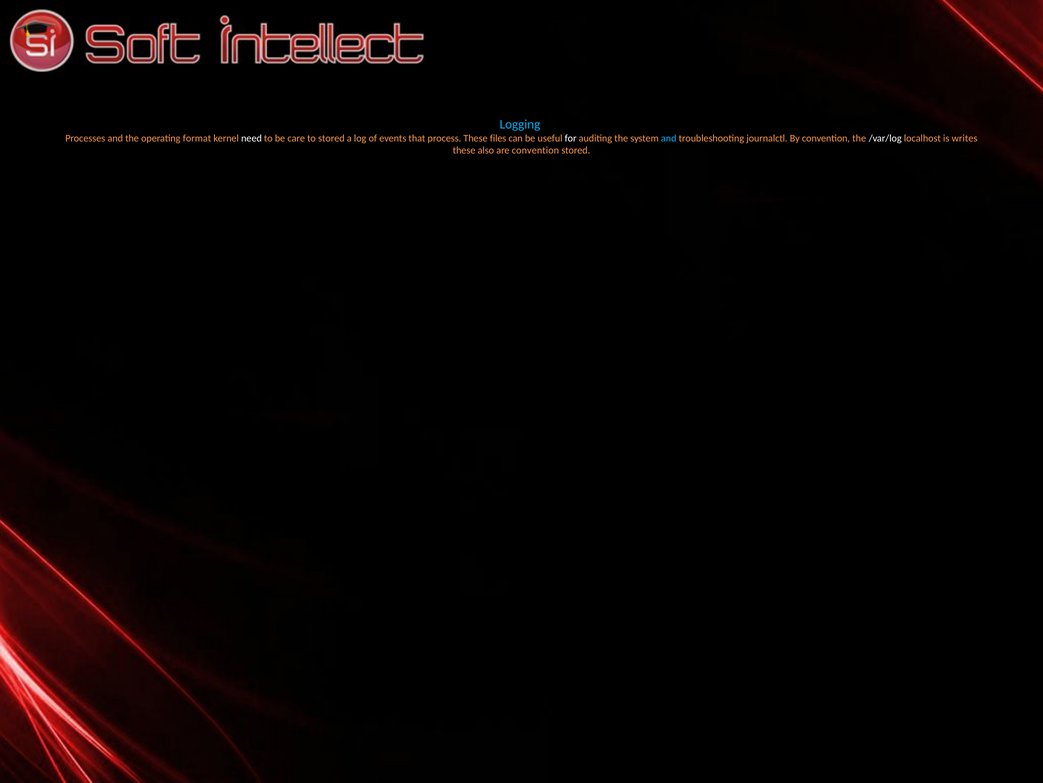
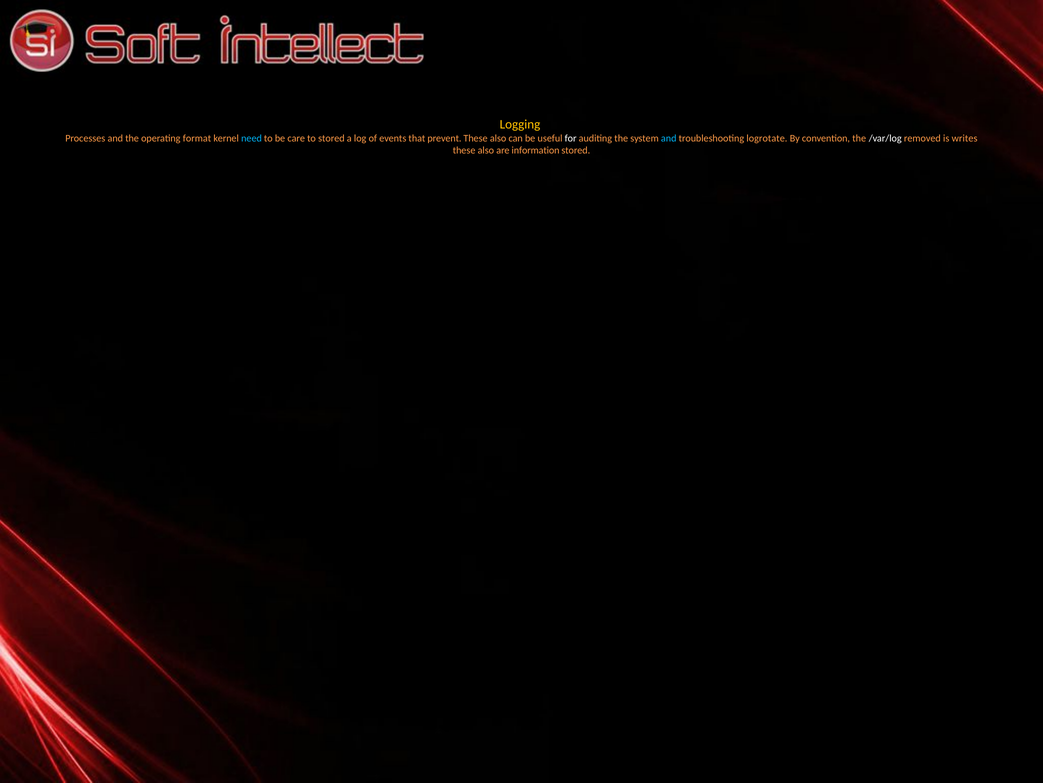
Logging colour: light blue -> yellow (520, 124)
need colour: white -> light blue (252, 138)
process: process -> prevent (444, 138)
files: files -> also (498, 138)
journalctl: journalctl -> logrotate (767, 138)
localhost: localhost -> removed (922, 138)
are convention: convention -> information (536, 150)
